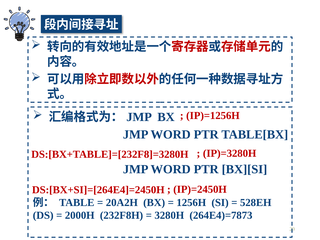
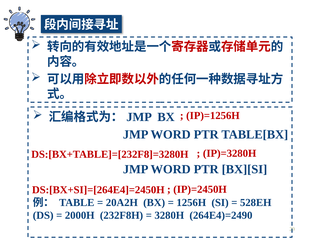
264E4)=7873: 264E4)=7873 -> 264E4)=2490 (221, 215)
